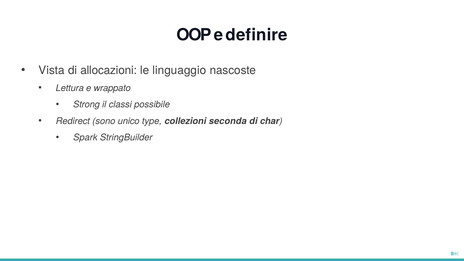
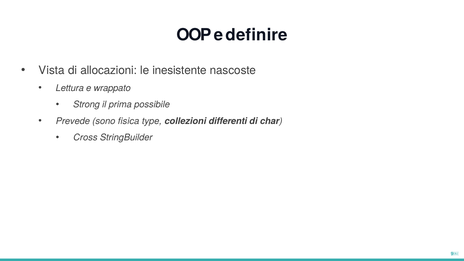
linguaggio: linguaggio -> inesistente (180, 70)
classi: classi -> prima (120, 105)
Redirect: Redirect -> Prevede (73, 121)
unico: unico -> fisica (129, 121)
seconda: seconda -> differenti (228, 121)
Spark: Spark -> Cross (85, 138)
